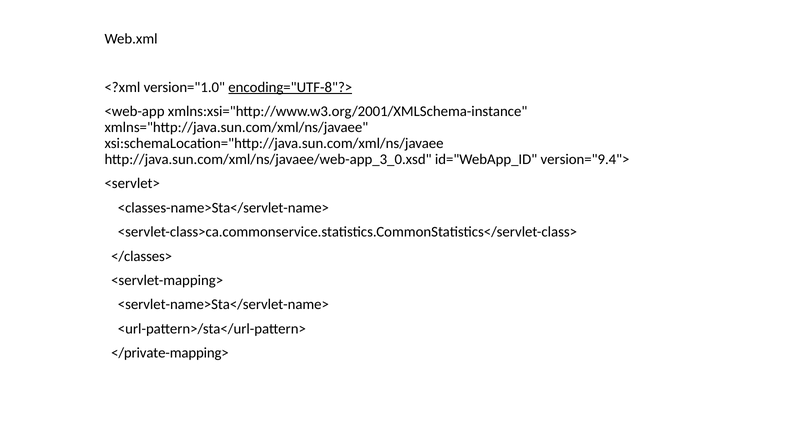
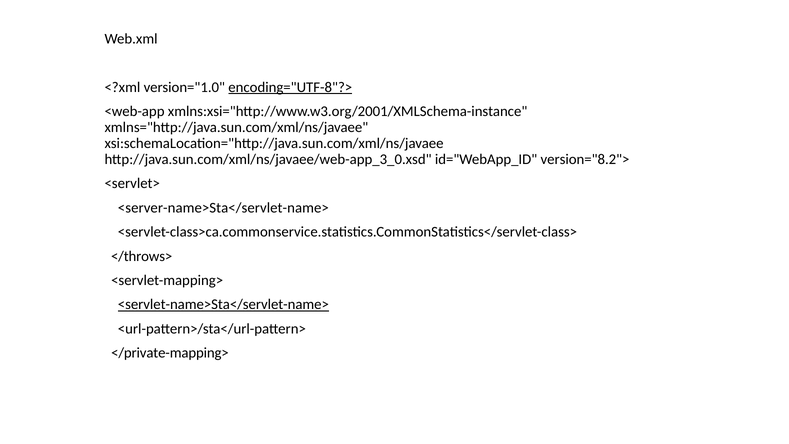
version="9.4">: version="9.4"> -> version="8.2"> (585, 159)
<classes-name>Sta</servlet-name>: <classes-name>Sta</servlet-name> -> <server-name>Sta</servlet-name> (223, 208)
</classes>: </classes> -> </throws> (142, 256)
<servlet-name>Sta</servlet-name> underline: none -> present (223, 304)
